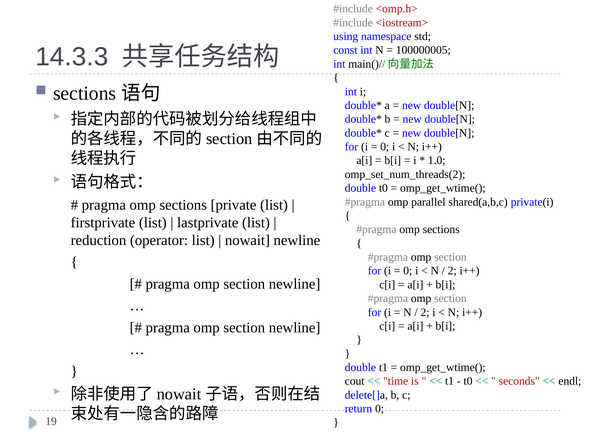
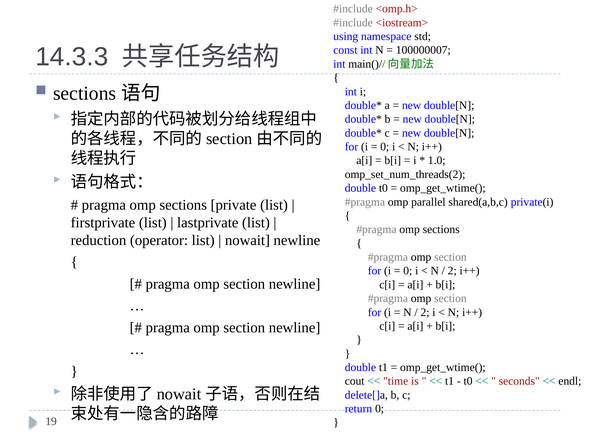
100000005: 100000005 -> 100000007 (423, 50)
